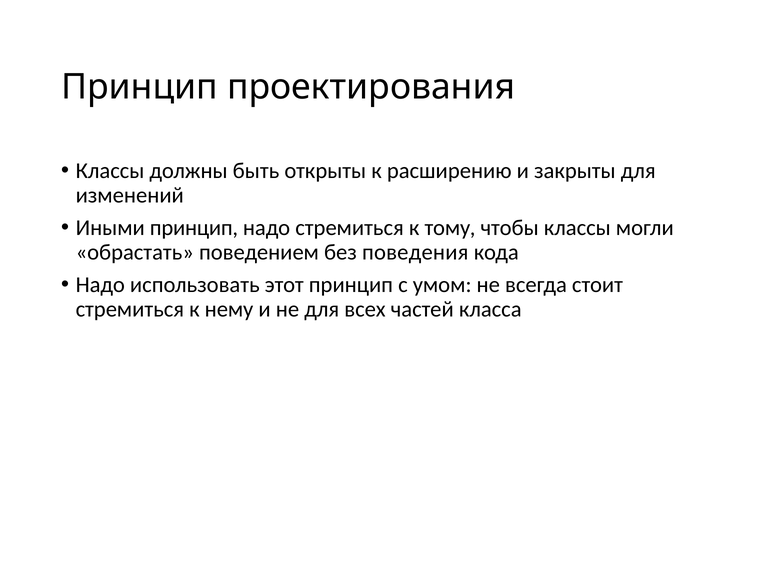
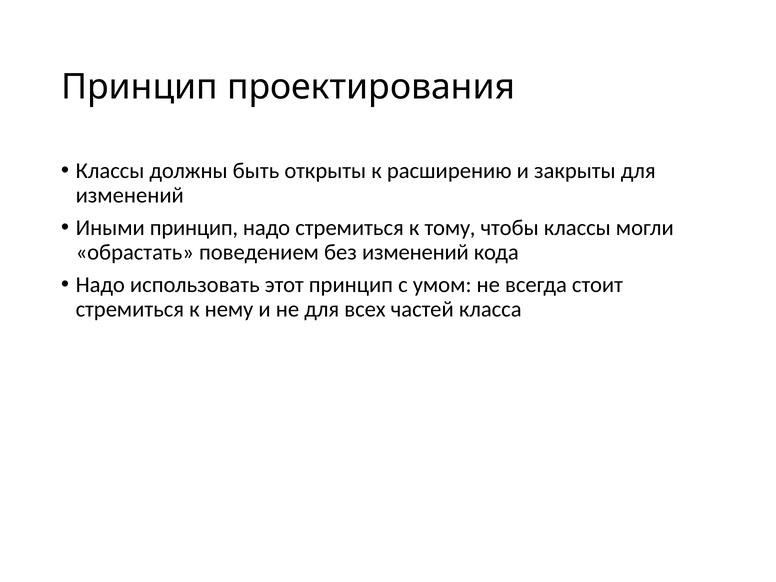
без поведения: поведения -> изменений (415, 252)
